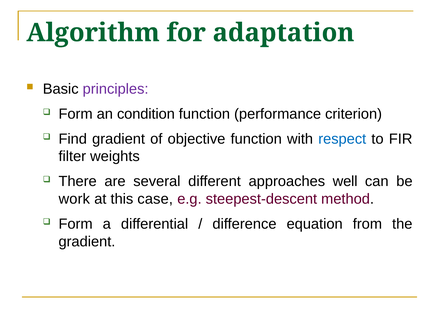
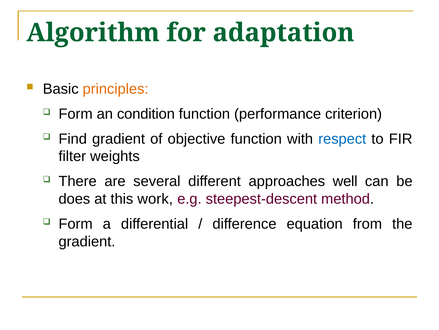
principles colour: purple -> orange (116, 89)
work: work -> does (74, 199)
case: case -> work (155, 199)
